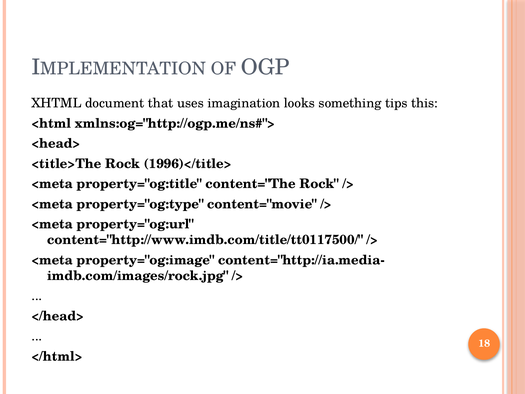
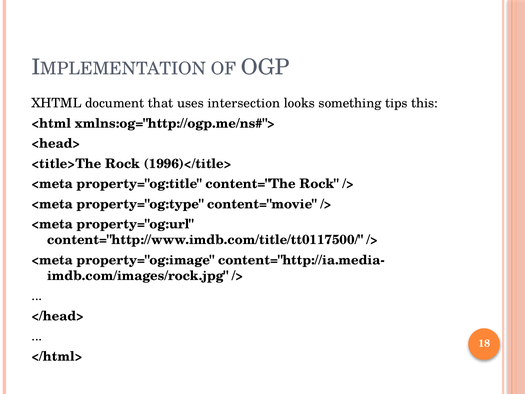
imagination: imagination -> intersection (244, 103)
